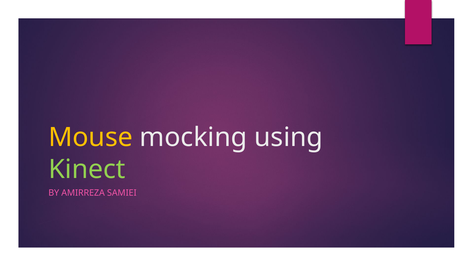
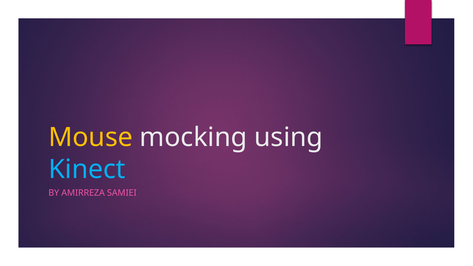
Kinect colour: light green -> light blue (87, 169)
